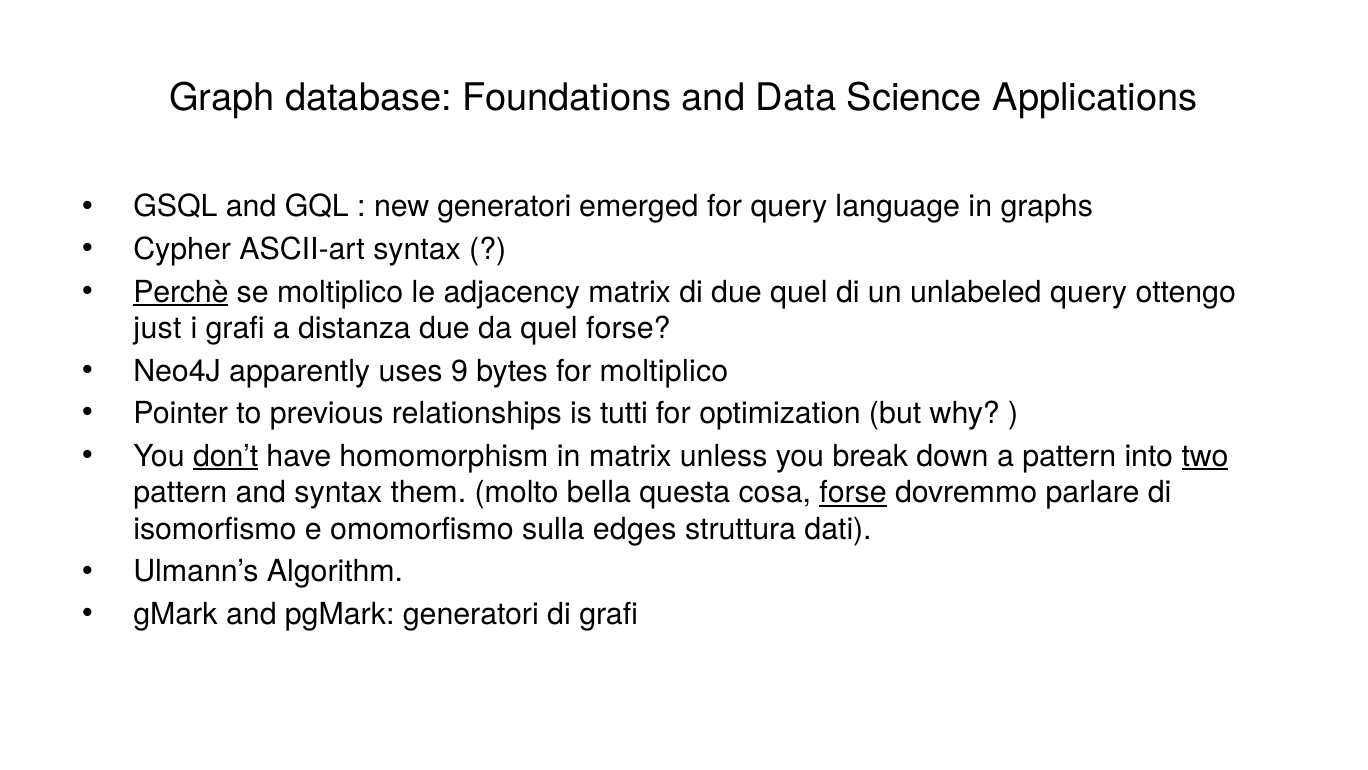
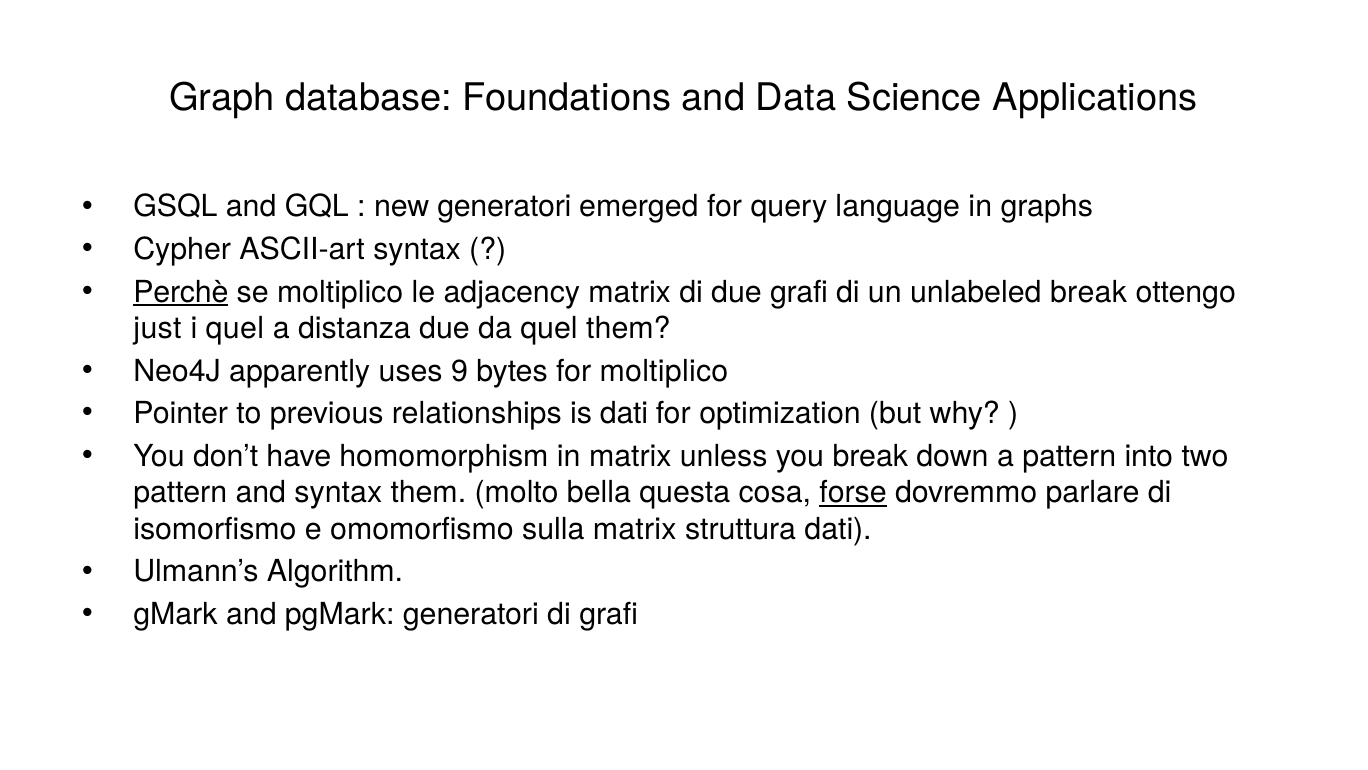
due quel: quel -> grafi (799, 292)
unlabeled query: query -> break (1089, 292)
i grafi: grafi -> quel (235, 328)
quel forse: forse -> them (628, 328)
is tutti: tutti -> dati (624, 413)
don’t underline: present -> none (226, 456)
two underline: present -> none (1205, 456)
sulla edges: edges -> matrix (635, 529)
